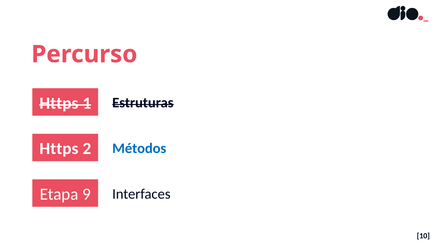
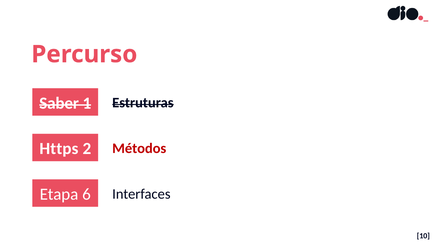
Https: Https -> Saber (59, 103)
Métodos colour: blue -> red (139, 149)
9: 9 -> 6 (86, 194)
